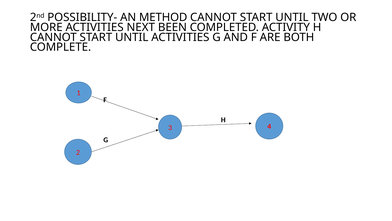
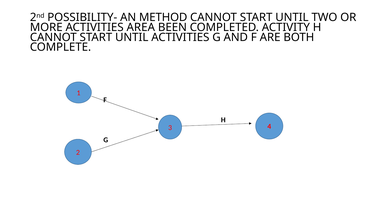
NEXT: NEXT -> AREA (141, 27)
